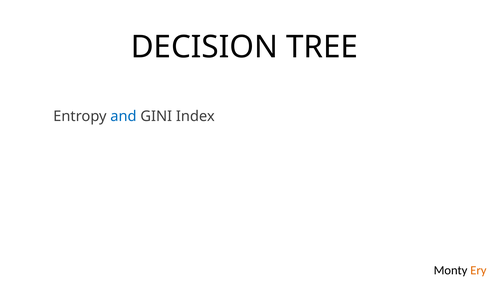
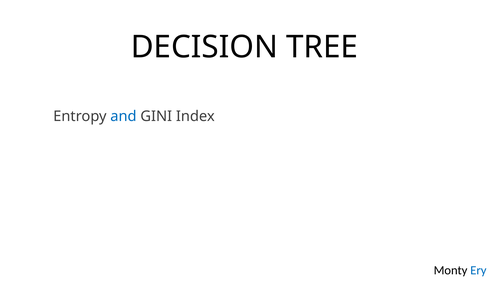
Ery colour: orange -> blue (478, 270)
